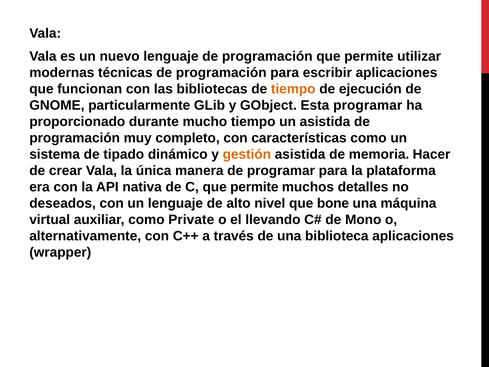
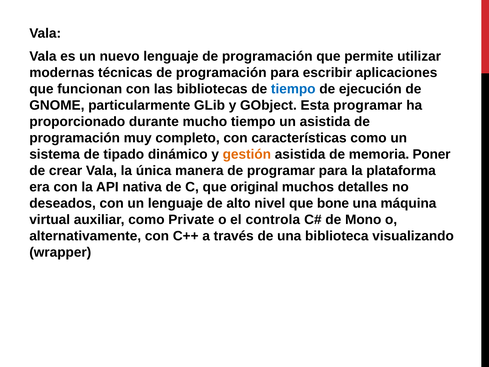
tiempo colour: orange -> blue (293, 89)
Hacer: Hacer -> Poner (432, 154)
C que permite: permite -> original (254, 187)
llevando: llevando -> controla (273, 220)
biblioteca aplicaciones: aplicaciones -> visualizando (413, 236)
